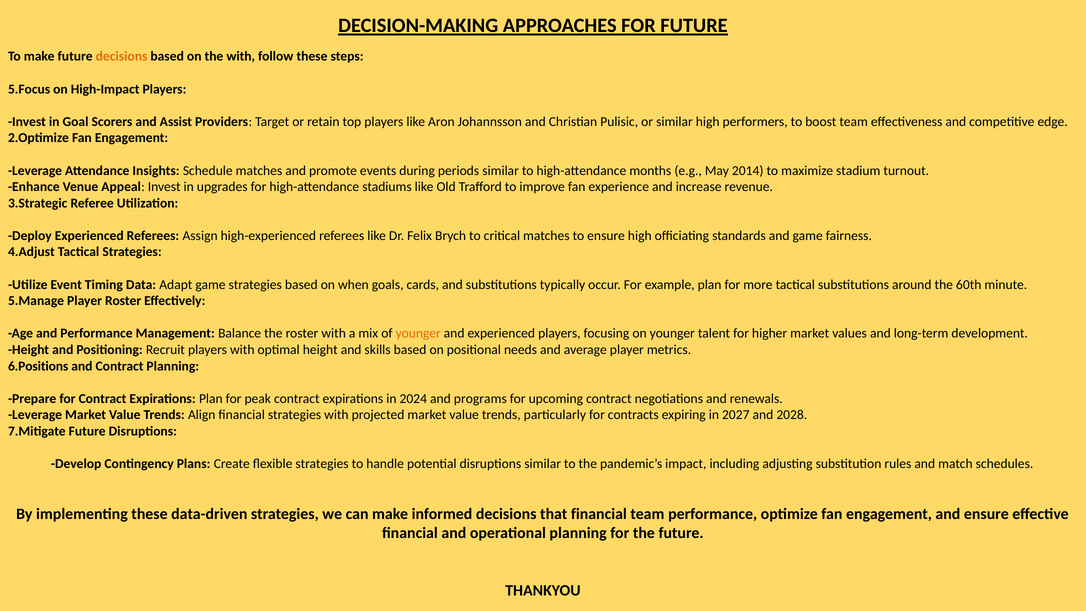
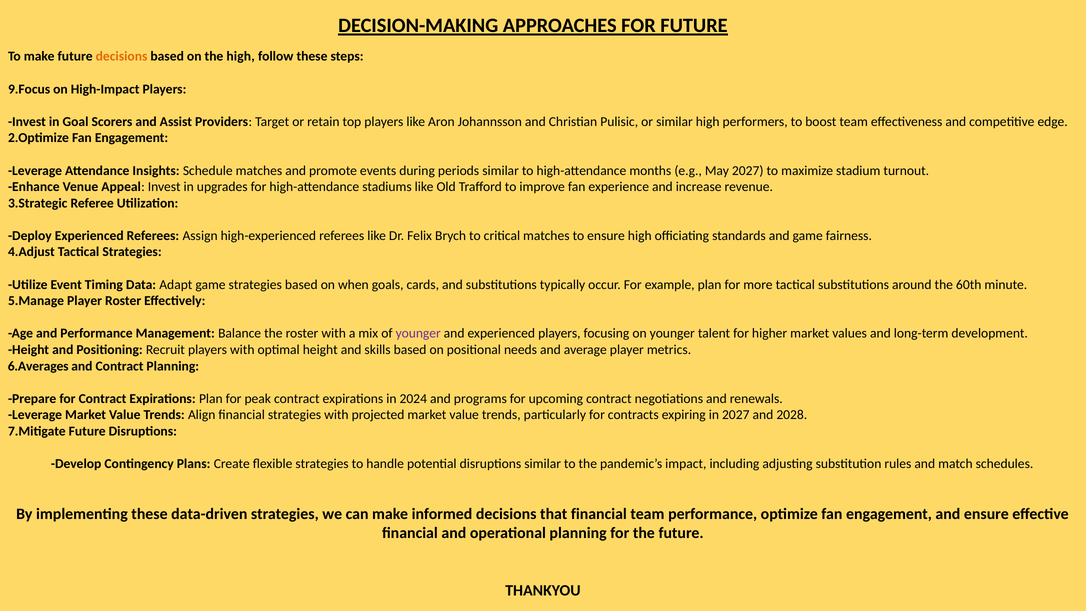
the with: with -> high (241, 56)
5.Focus: 5.Focus -> 9.Focus (29, 89)
May 2014: 2014 -> 2027 (748, 171)
younger colour: orange -> purple (418, 333)
6.Positions: 6.Positions -> 6.Averages (38, 366)
